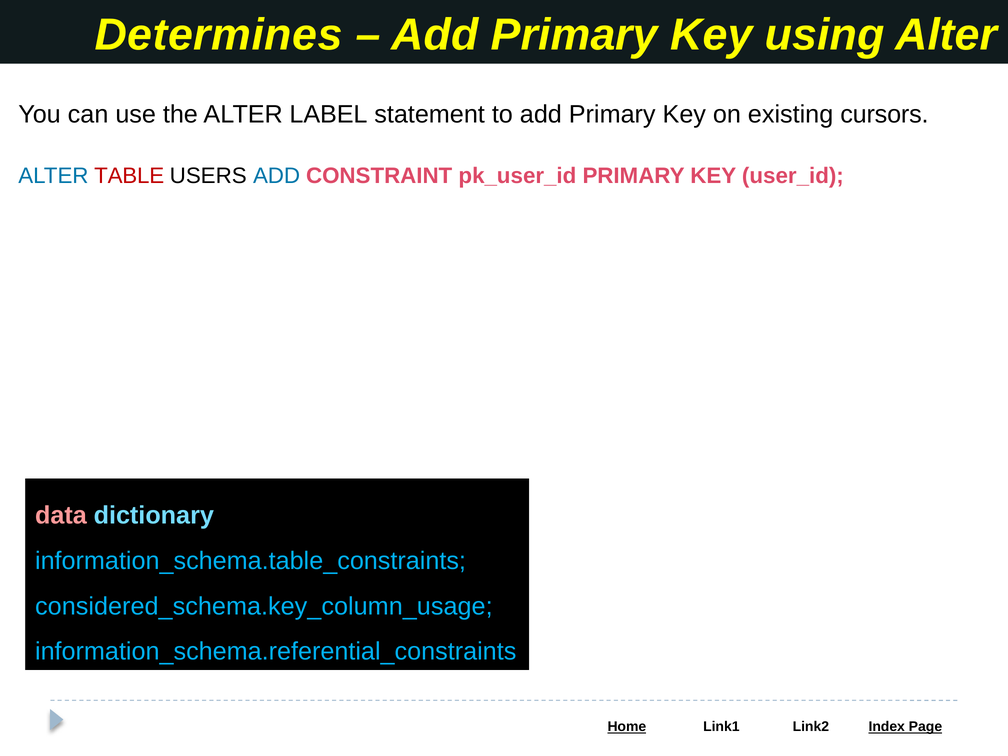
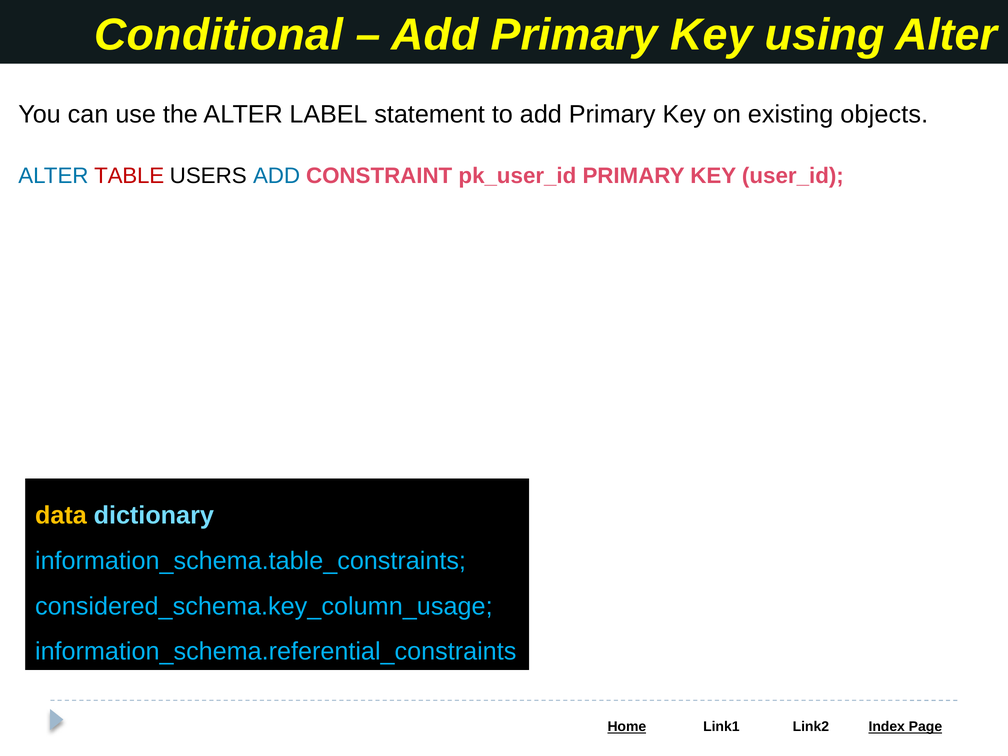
Determines: Determines -> Conditional (219, 35)
cursors: cursors -> objects (884, 114)
data colour: pink -> yellow (61, 516)
